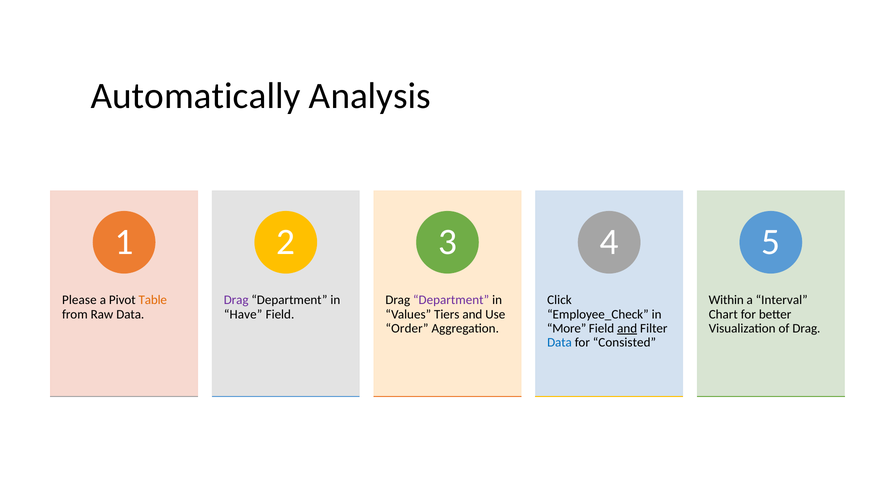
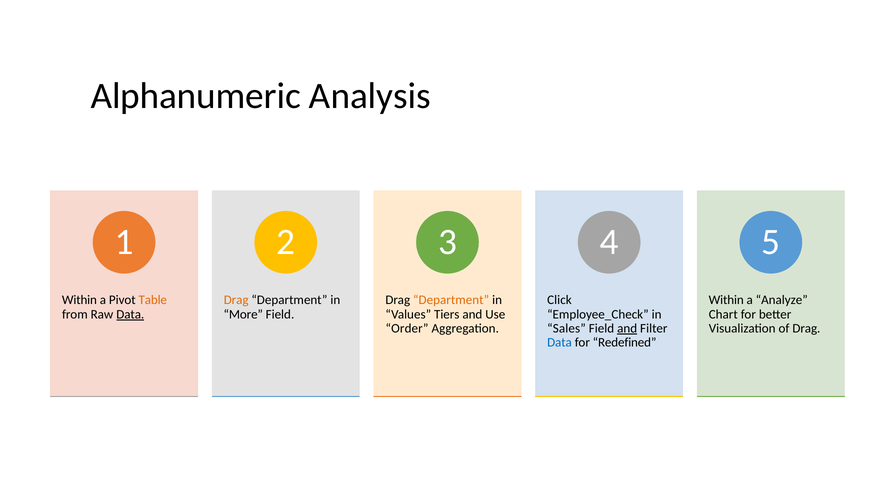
Automatically: Automatically -> Alphanumeric (196, 96)
Please: Please -> Within (79, 300)
Drag colour: purple -> orange (236, 300)
Department colour: purple -> orange (451, 300)
Interval: Interval -> Analyze (782, 300)
Data underline: none -> present (130, 315)
Have: Have -> More (243, 315)
More: More -> Sales (566, 329)
Consisted: Consisted -> Redefined (625, 343)
